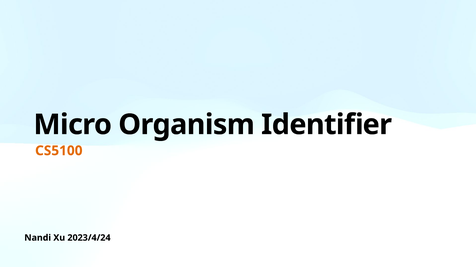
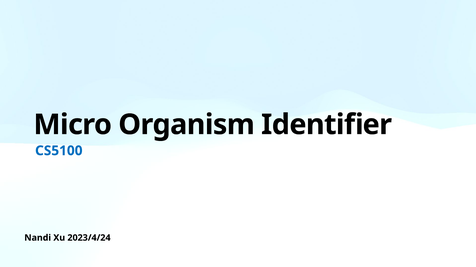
CS5100 colour: orange -> blue (59, 151)
